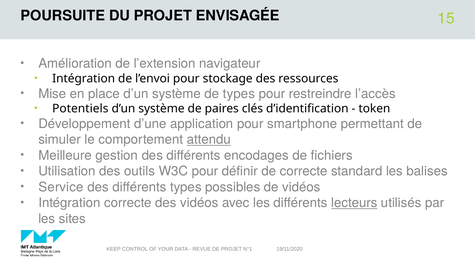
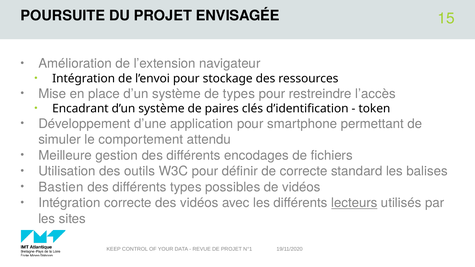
Potentiels: Potentiels -> Encadrant (80, 109)
attendu underline: present -> none (209, 140)
Service: Service -> Bastien (61, 187)
